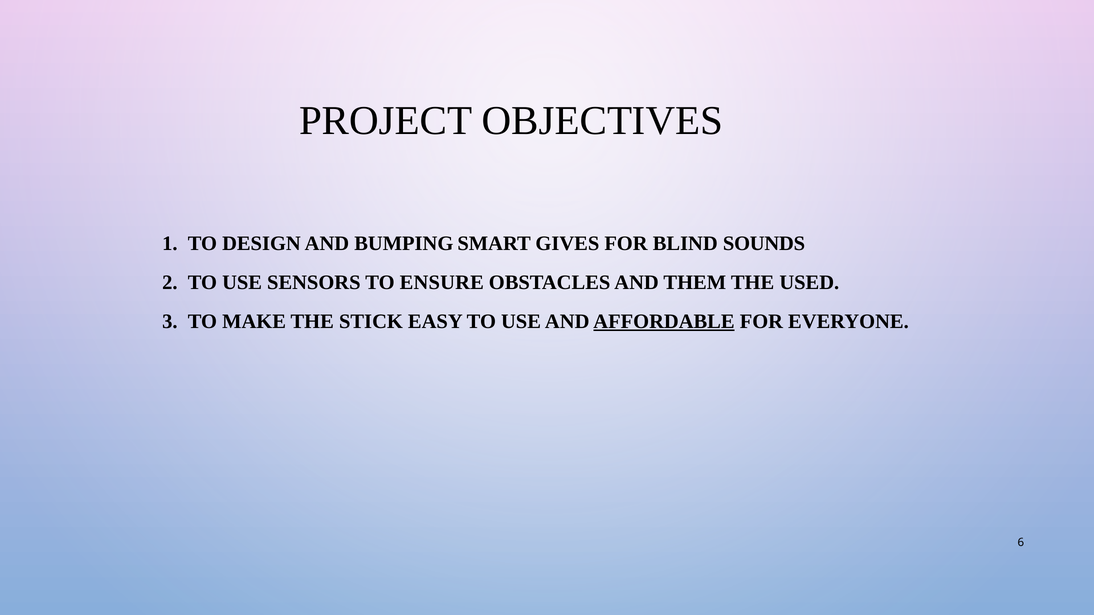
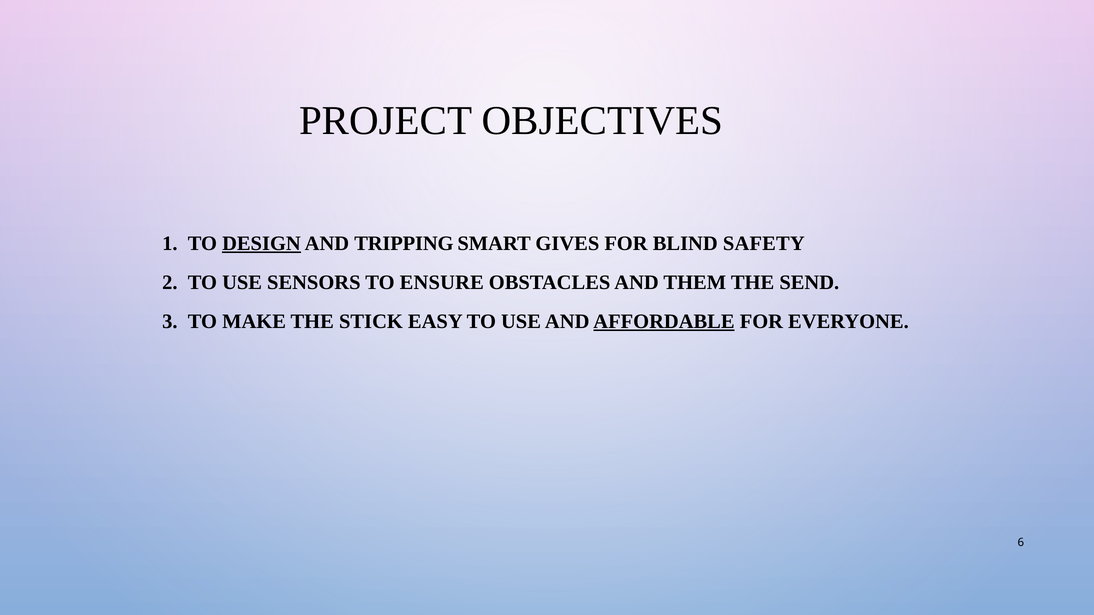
DESIGN underline: none -> present (261, 244)
BUMPING: BUMPING -> TRIPPING (404, 244)
SOUNDS: SOUNDS -> SAFETY (764, 244)
USED: USED -> SEND (809, 283)
